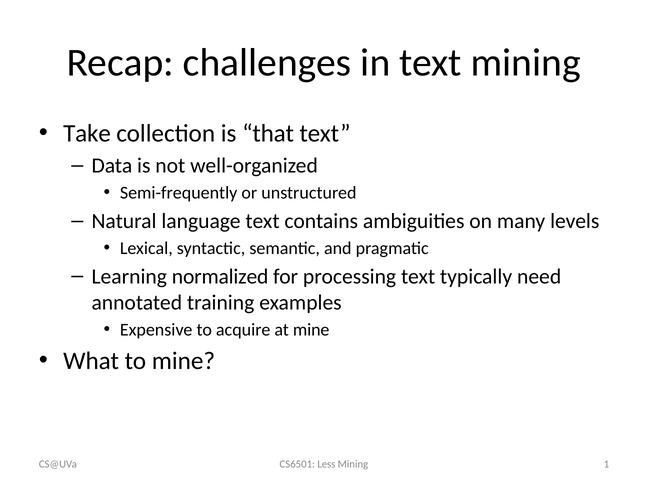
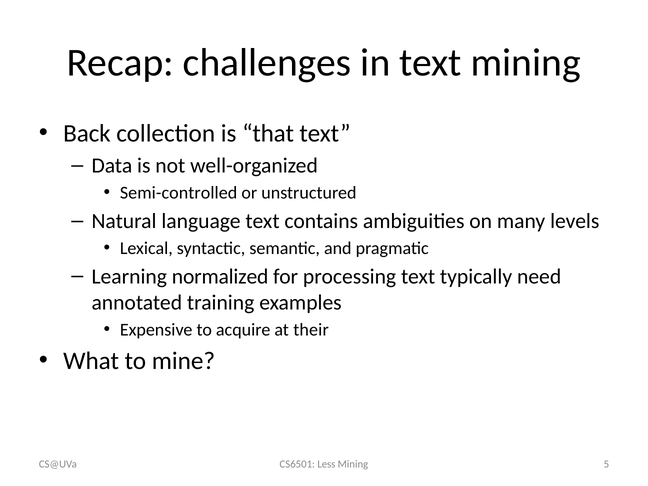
Take: Take -> Back (87, 133)
Semi-frequently: Semi-frequently -> Semi-controlled (179, 193)
at mine: mine -> their (311, 330)
1: 1 -> 5 (606, 464)
